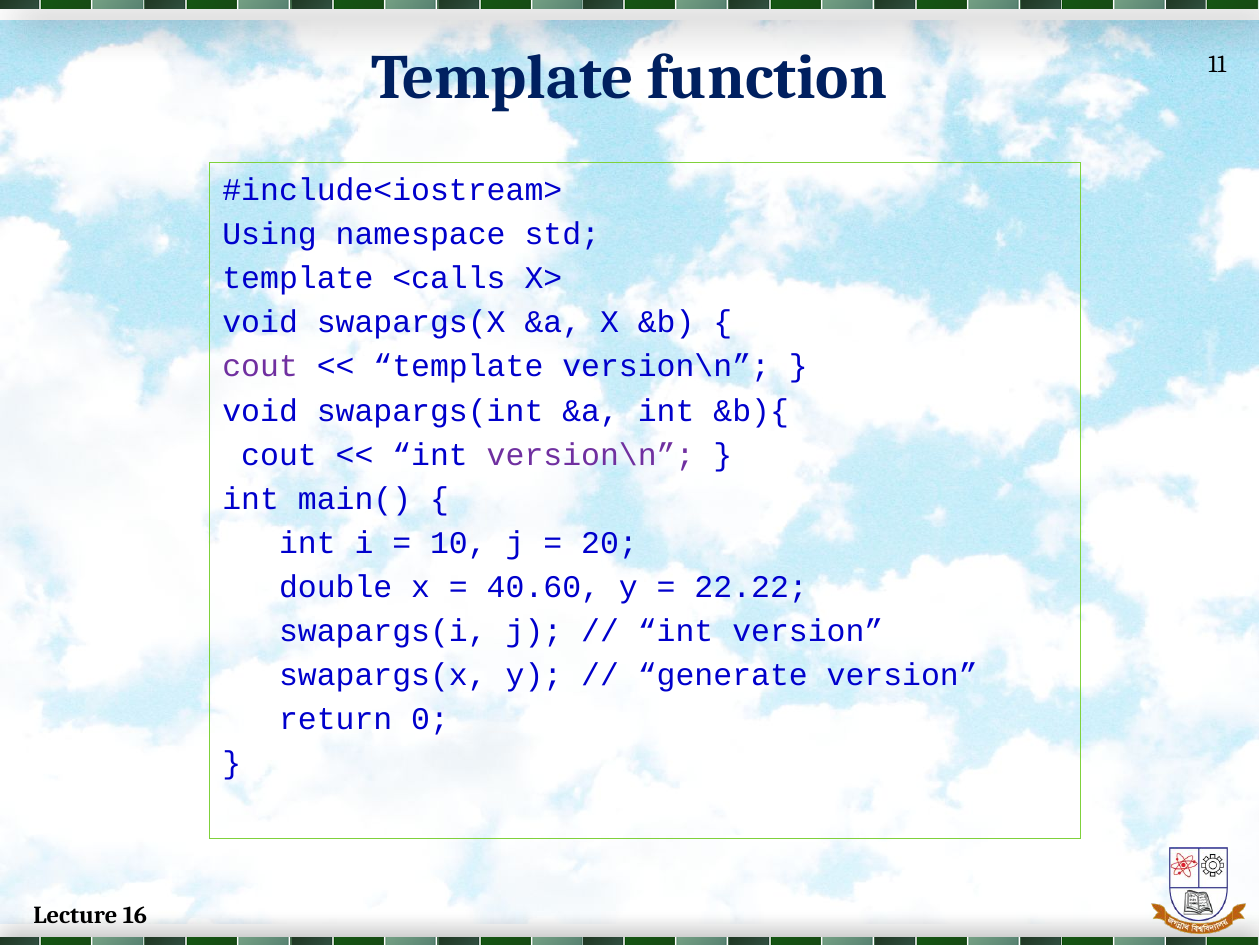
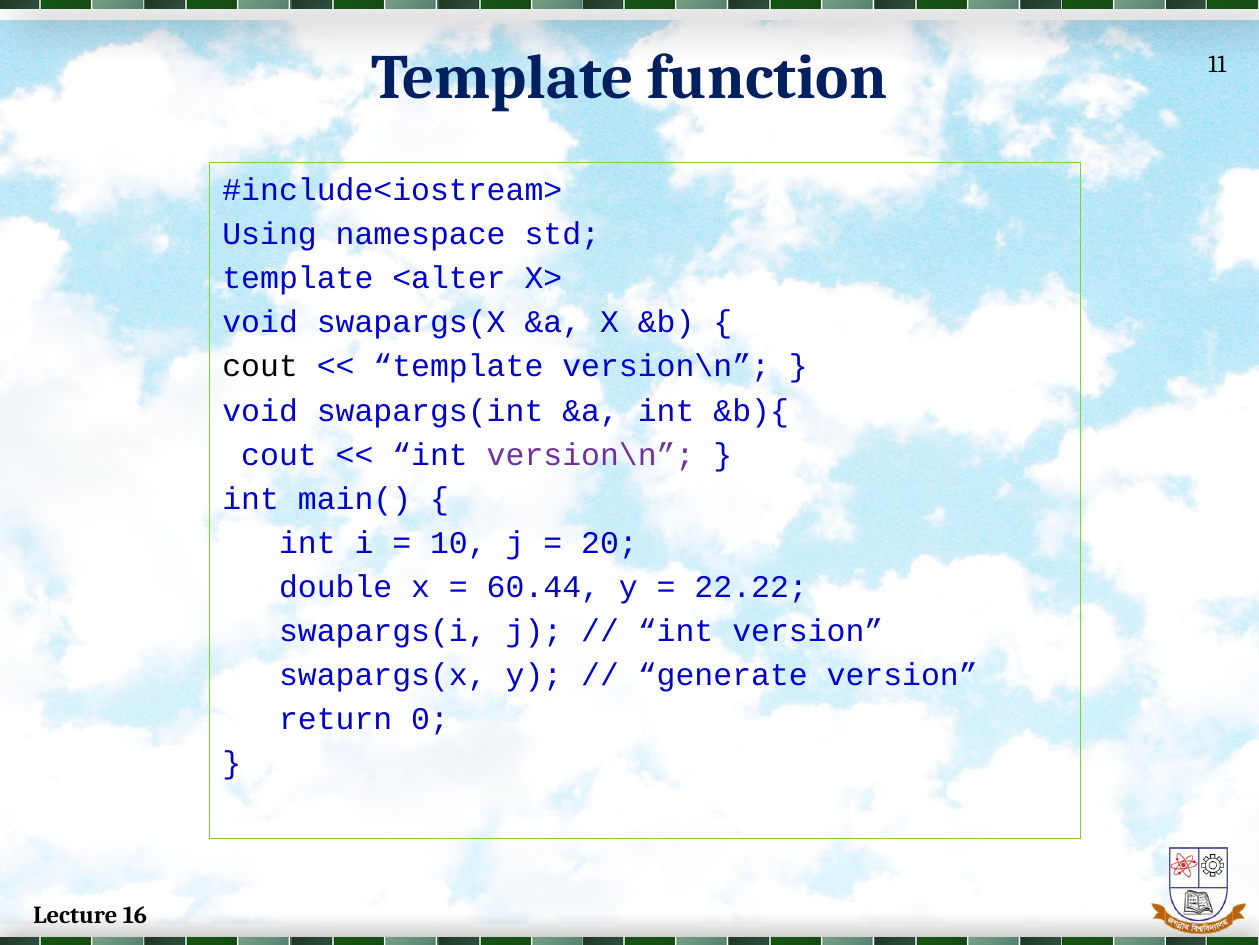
<calls: <calls -> <alter (449, 278)
cout colour: purple -> black (260, 366)
40.60: 40.60 -> 60.44 (543, 587)
